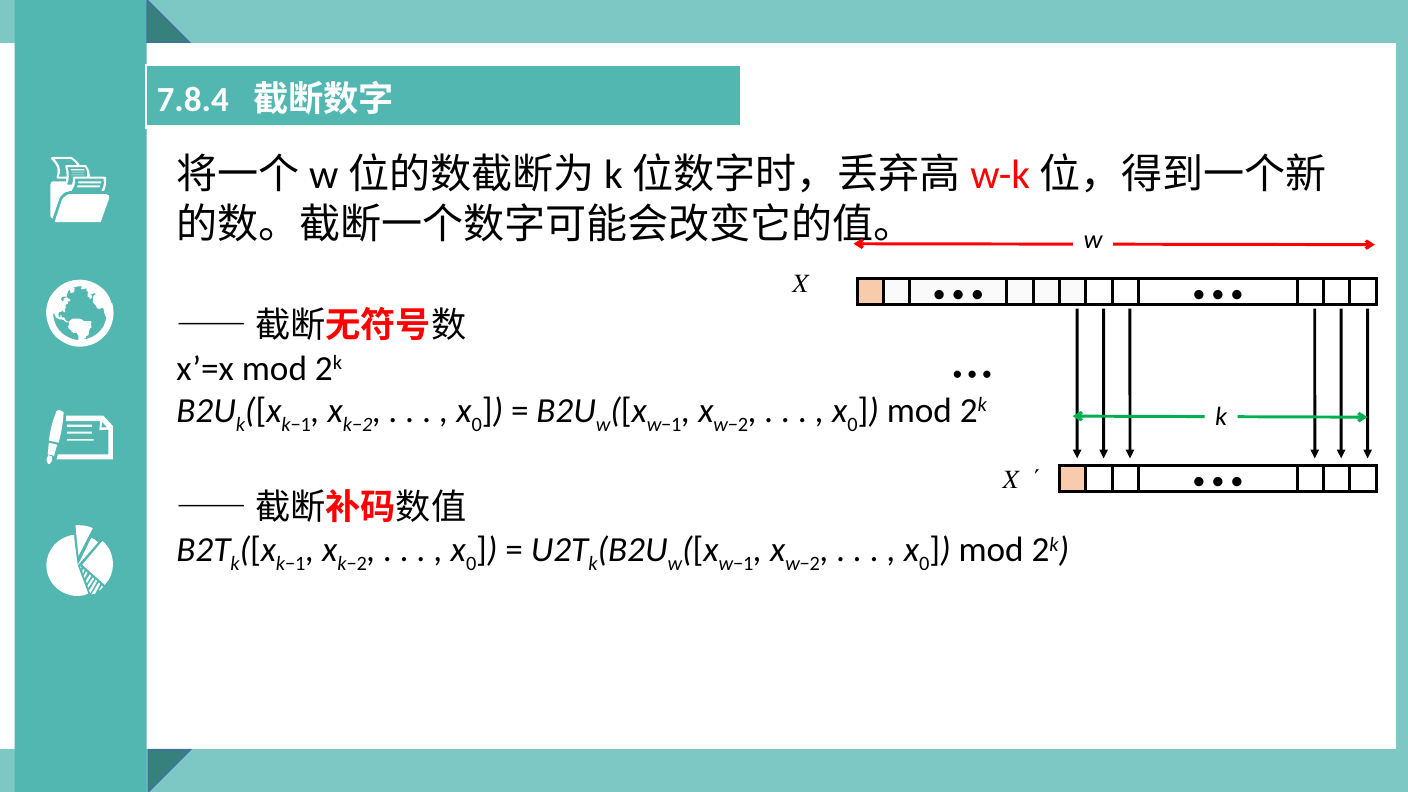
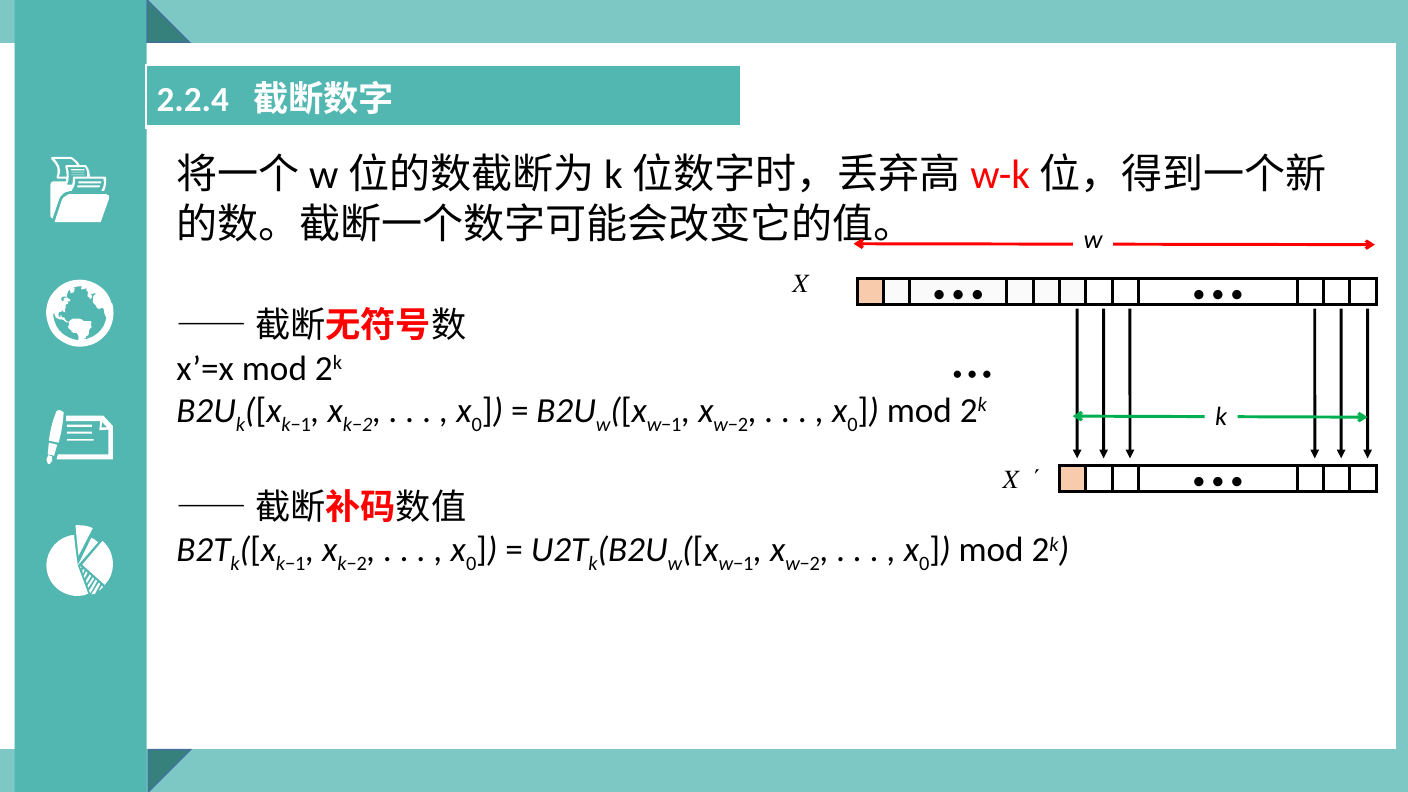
7.8.4: 7.8.4 -> 2.2.4 (193, 100)
